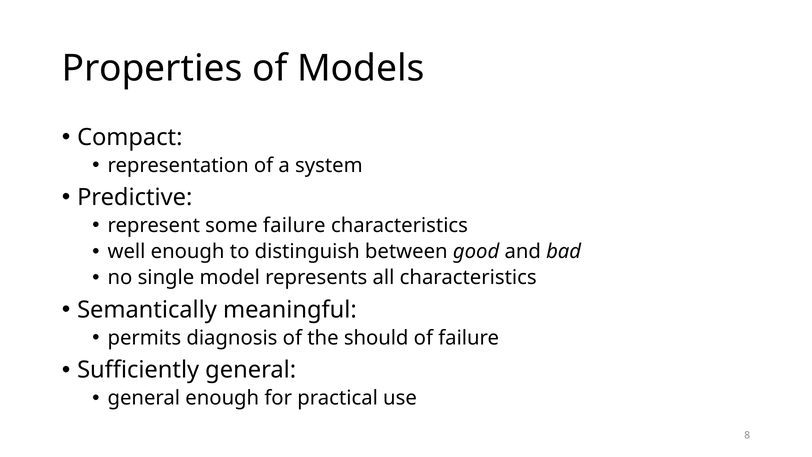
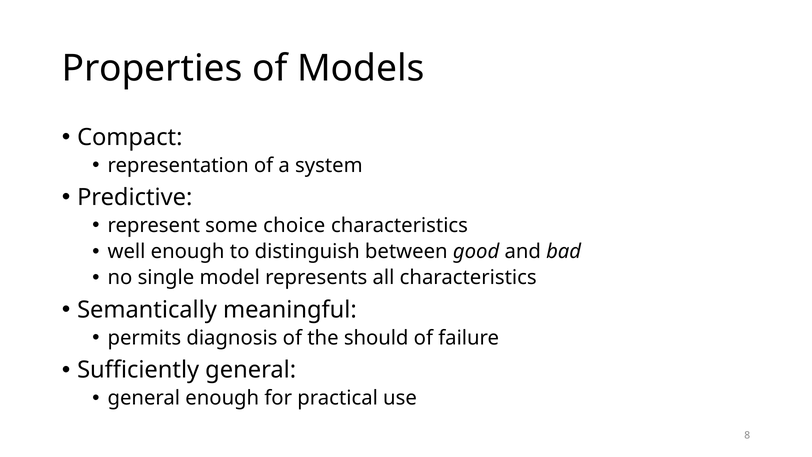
some failure: failure -> choice (294, 225)
